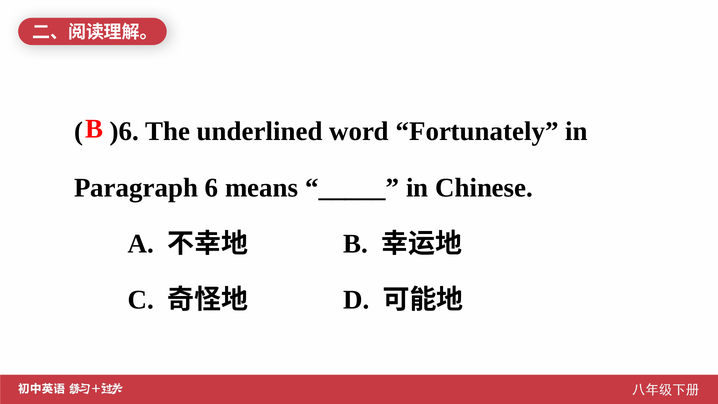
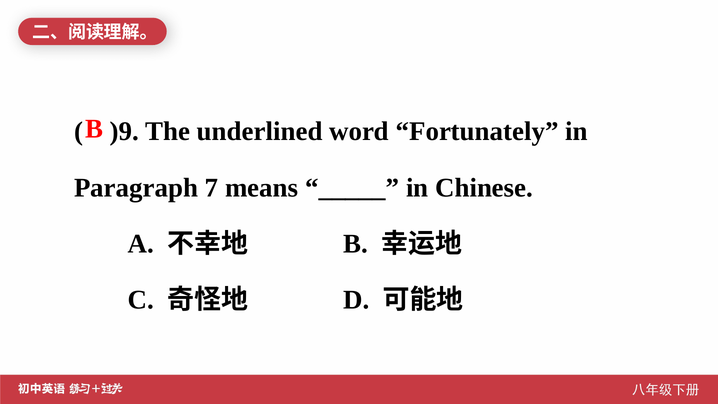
)6: )6 -> )9 (124, 132)
6: 6 -> 7 (212, 188)
